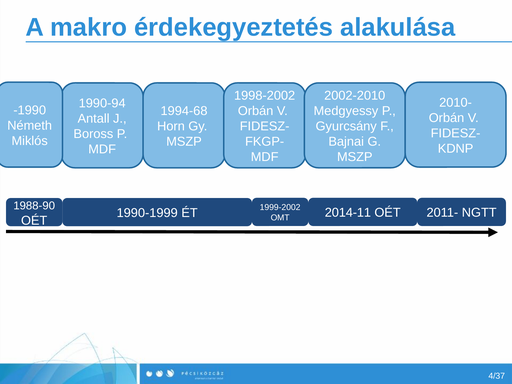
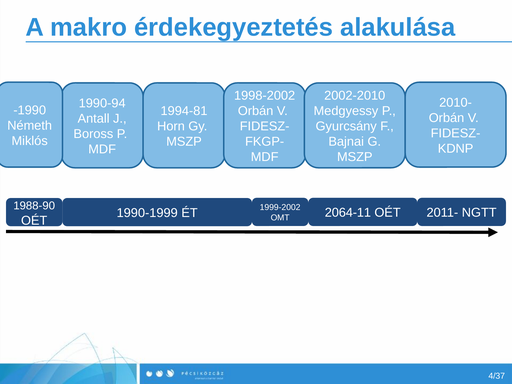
1994-68: 1994-68 -> 1994-81 (184, 111)
2014-11: 2014-11 -> 2064-11 (348, 213)
